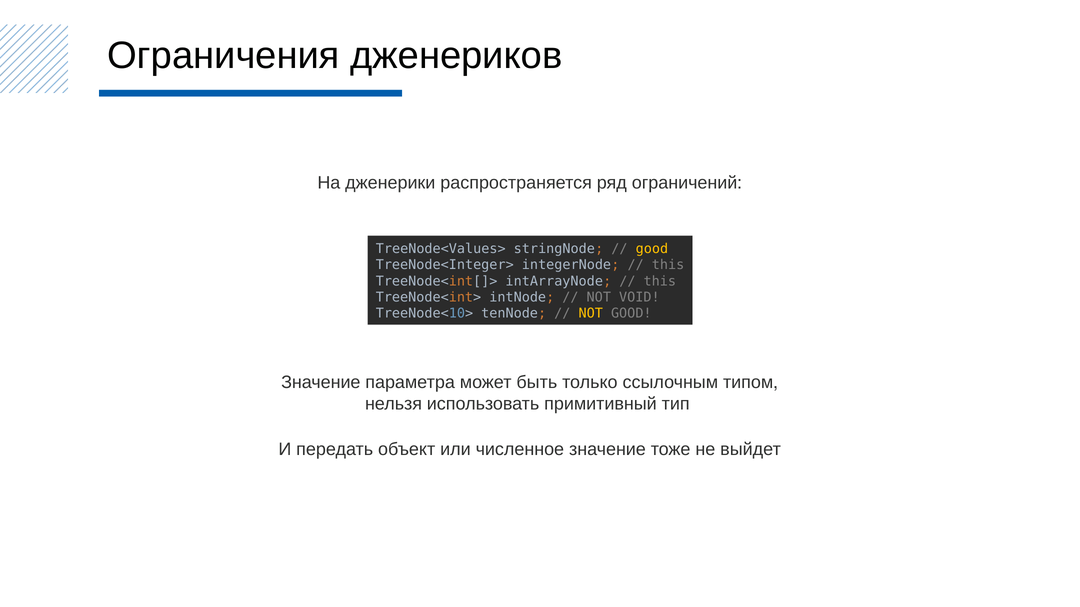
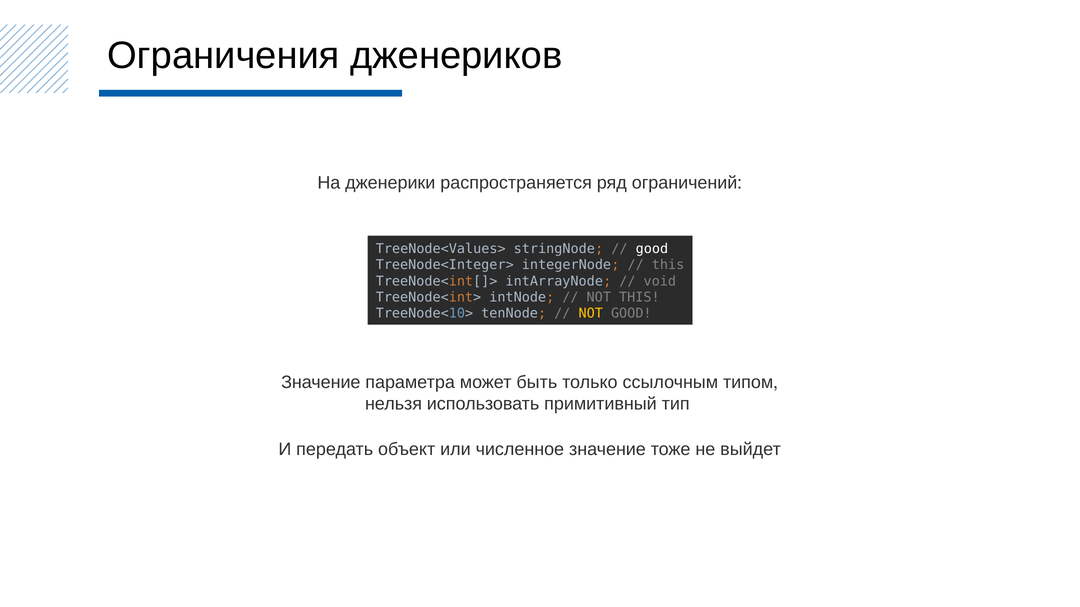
good colour: yellow -> white (652, 249)
this: this -> void (660, 281)
NOT VOID: VOID -> THIS (639, 298)
